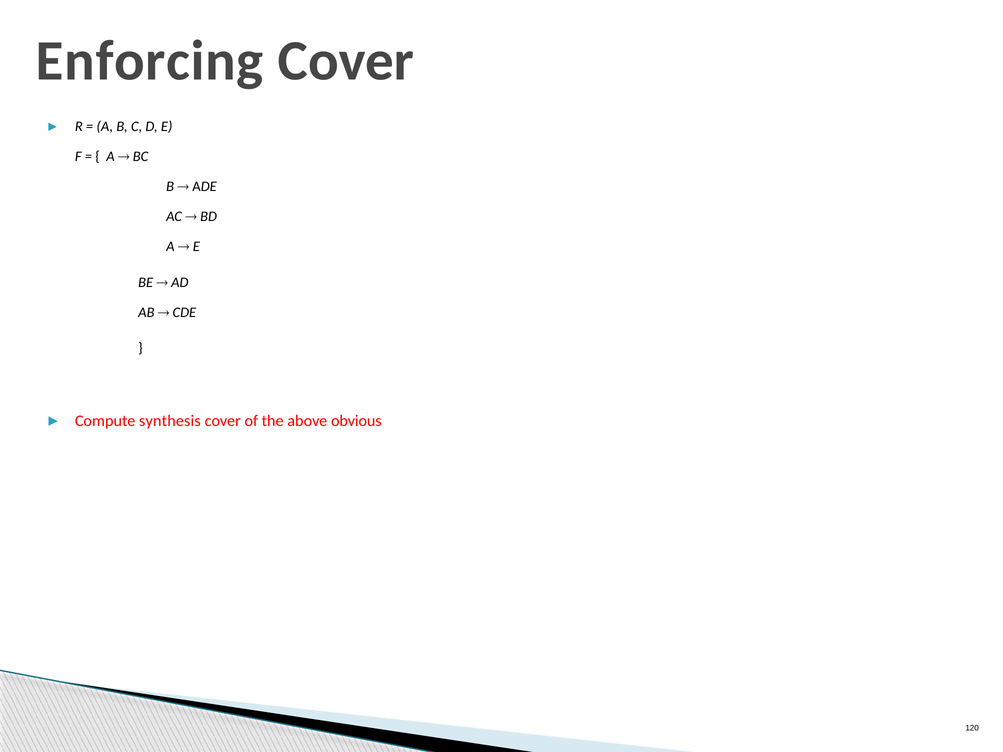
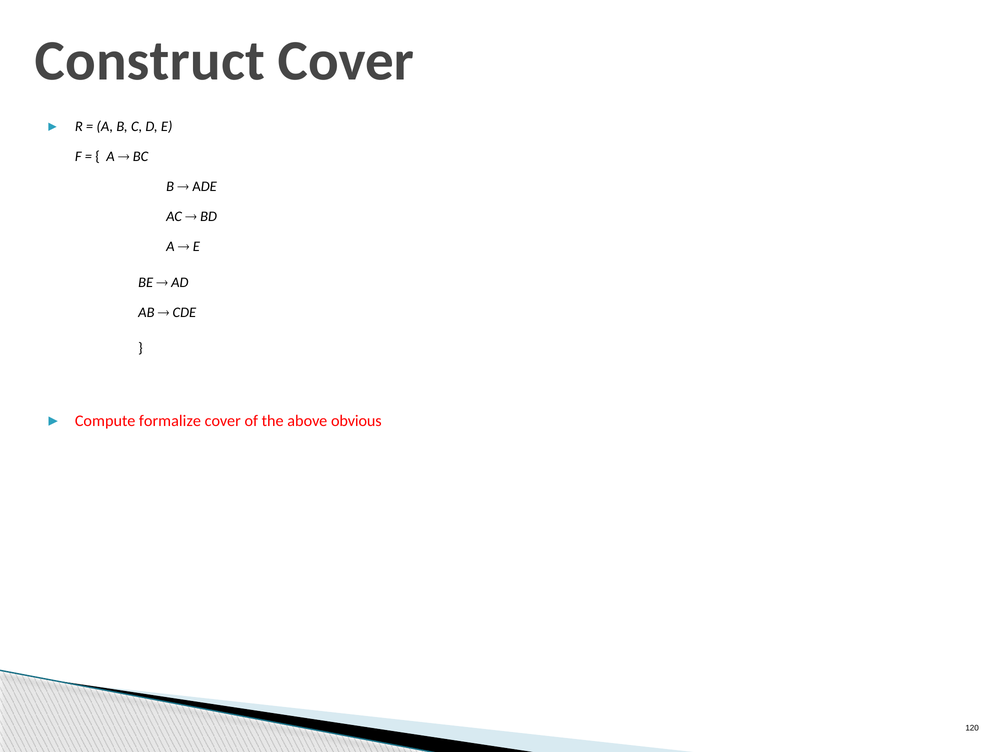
Enforcing: Enforcing -> Construct (150, 61)
synthesis: synthesis -> formalize (170, 421)
